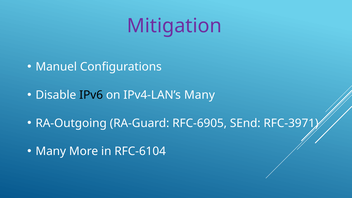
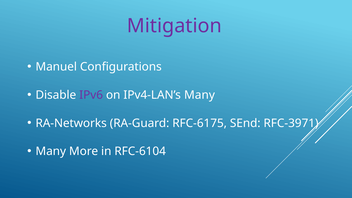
IPv6 colour: black -> purple (91, 95)
RA-Outgoing: RA-Outgoing -> RA-Networks (71, 123)
RFC-6905: RFC-6905 -> RFC-6175 (200, 123)
